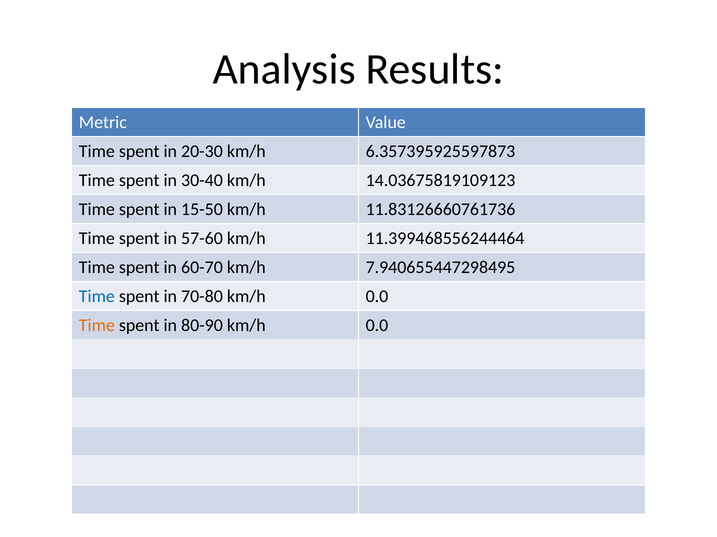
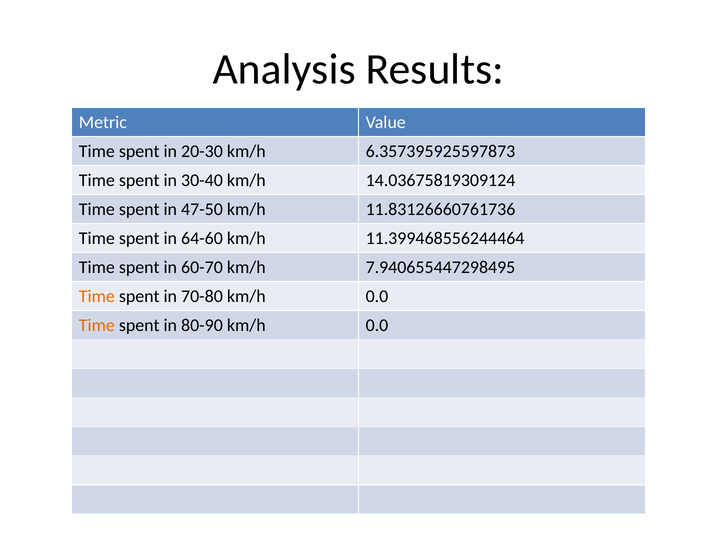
14.03675819109123: 14.03675819109123 -> 14.03675819309124 (440, 180)
15-50: 15-50 -> 47-50 (202, 210)
57-60: 57-60 -> 64-60 (202, 239)
Time colour: blue -> orange (97, 297)
